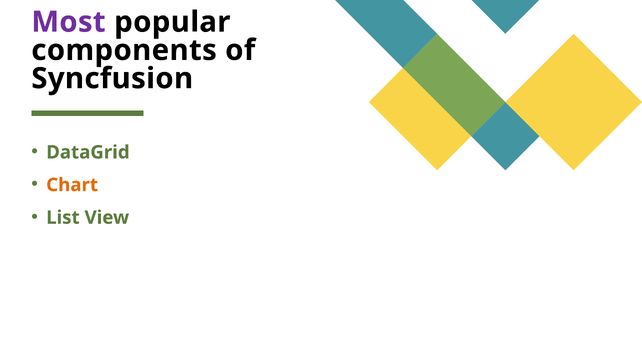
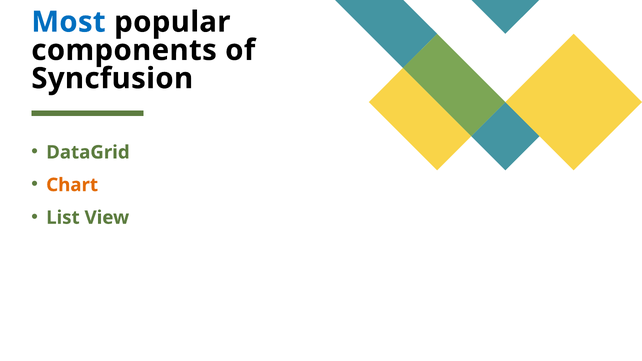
Most colour: purple -> blue (68, 22)
